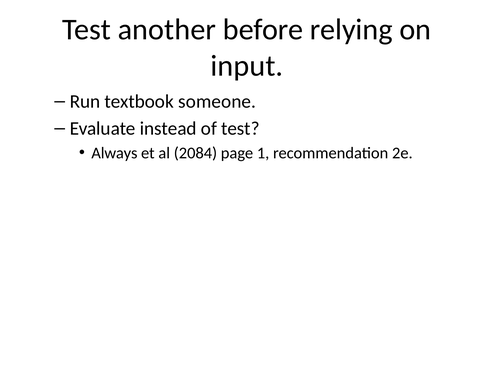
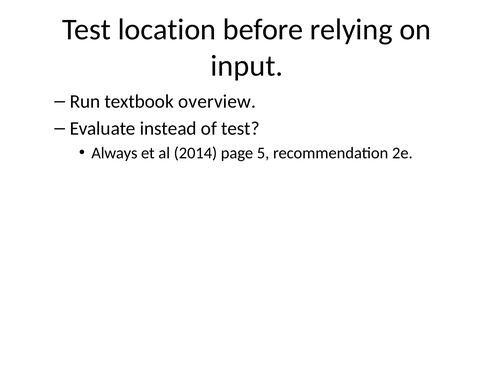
another: another -> location (167, 30)
someone: someone -> overview (217, 102)
2084: 2084 -> 2014 (195, 153)
1: 1 -> 5 (263, 153)
